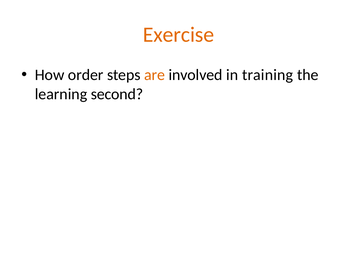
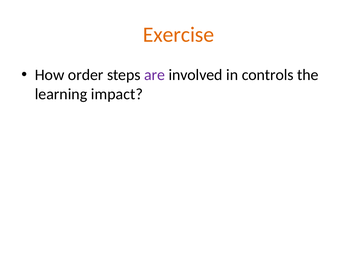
are colour: orange -> purple (155, 75)
training: training -> controls (268, 75)
second: second -> impact (117, 94)
